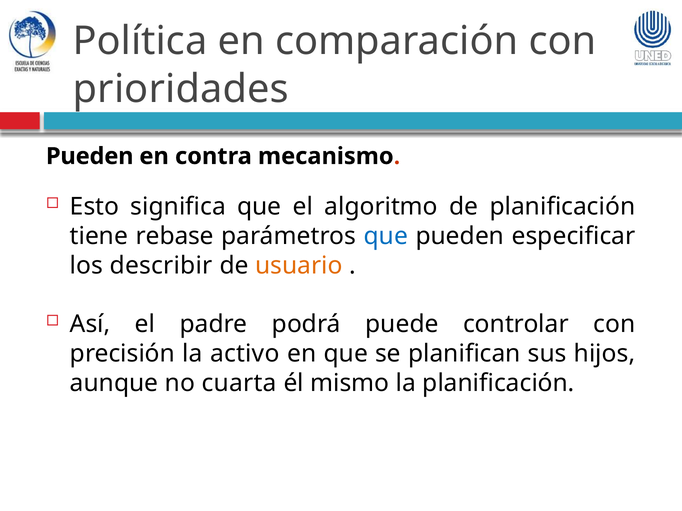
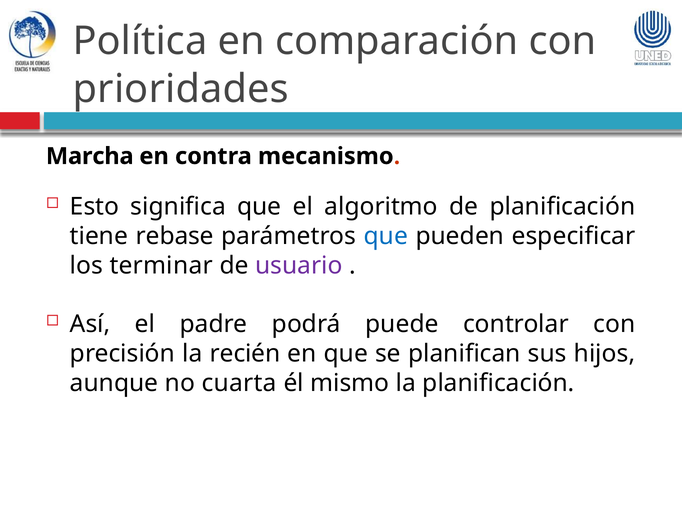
Pueden: Pueden -> Marcha (90, 156)
describir: describir -> terminar (161, 266)
usuario colour: orange -> purple (299, 266)
activo: activo -> recién (245, 354)
